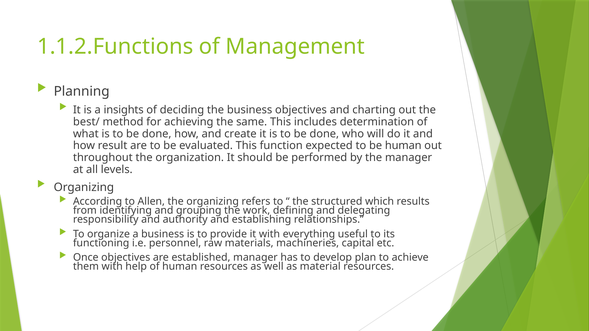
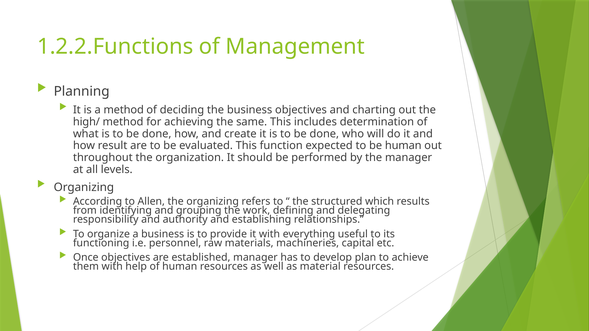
1.1.2.Functions: 1.1.2.Functions -> 1.2.2.Functions (115, 46)
a insights: insights -> method (124, 110)
best/: best/ -> high/ (86, 122)
